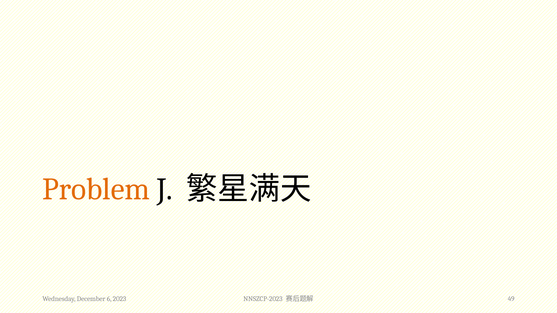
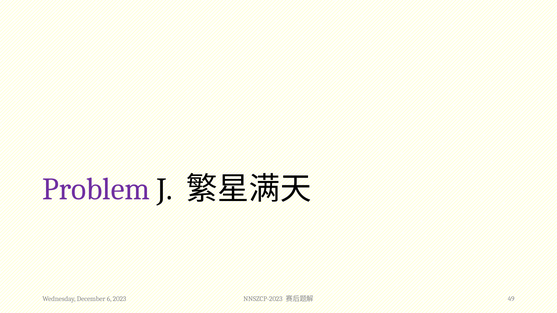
Problem colour: orange -> purple (96, 189)
